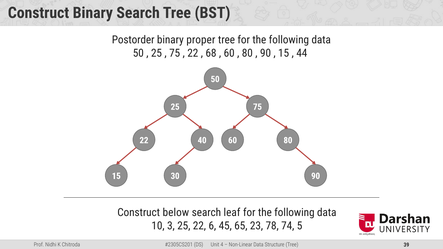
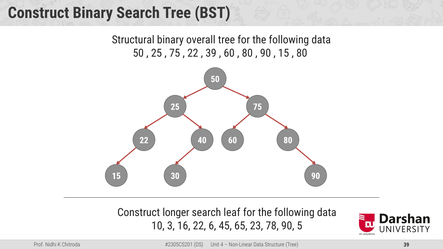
Postorder: Postorder -> Structural (133, 40)
proper: proper -> overall (201, 40)
68: 68 -> 39 (211, 53)
44: 44 -> 80 (302, 53)
below: below -> longer (176, 213)
3 25: 25 -> 16 (184, 226)
78 74: 74 -> 90 (288, 226)
